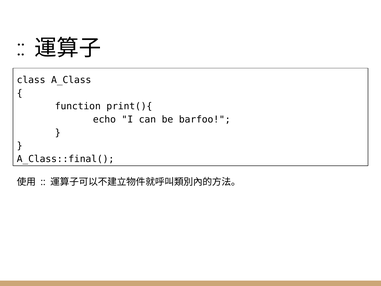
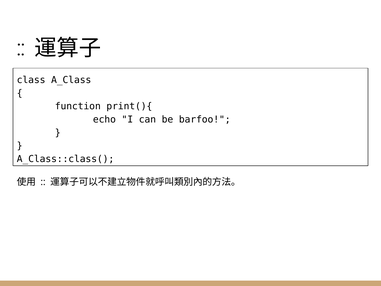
A_Class::final(: A_Class::final( -> A_Class::class( (65, 159)
